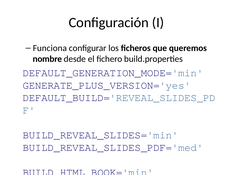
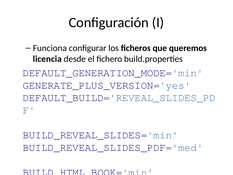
nombre: nombre -> licencia (47, 59)
